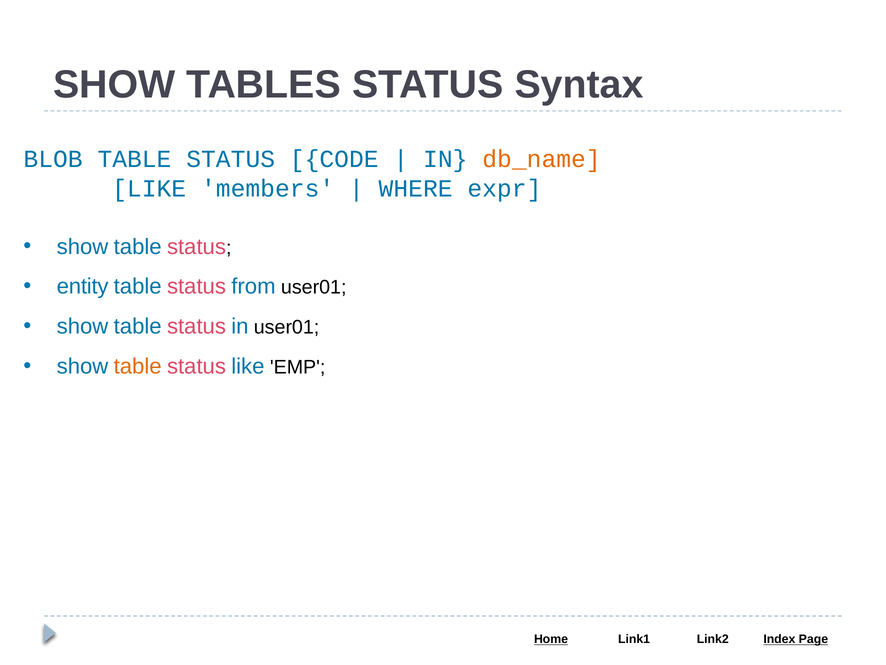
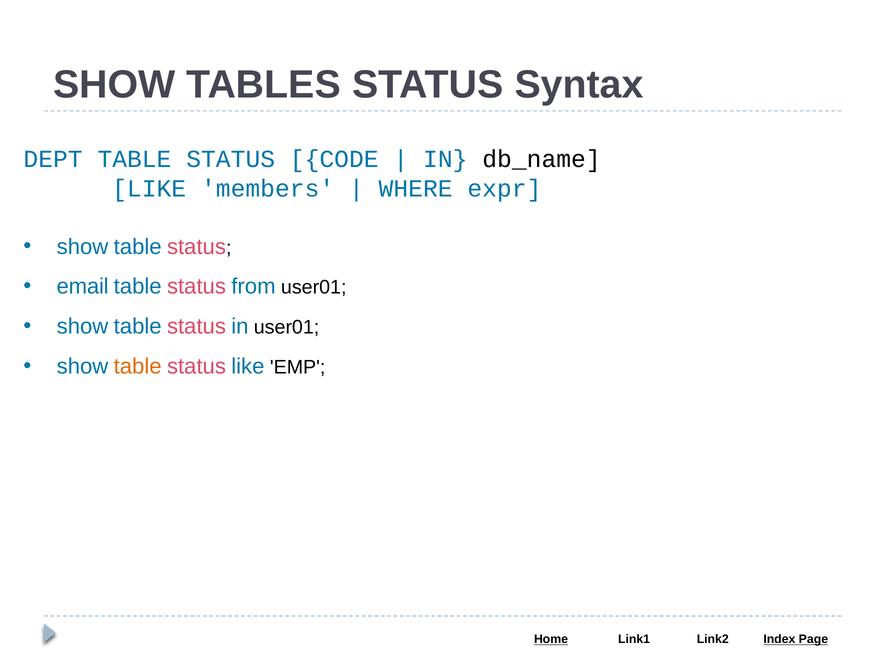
BLOB: BLOB -> DEPT (53, 159)
db_name colour: orange -> black (541, 159)
entity: entity -> email (83, 286)
